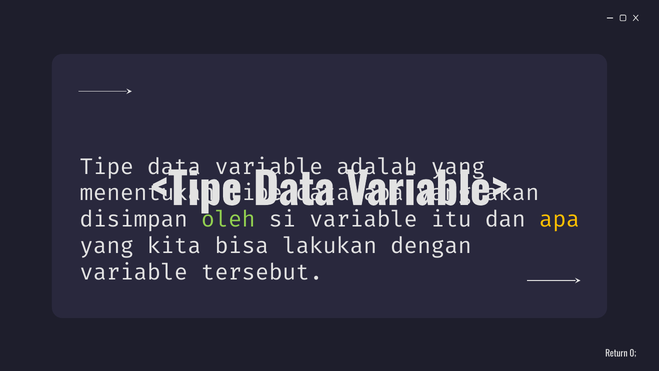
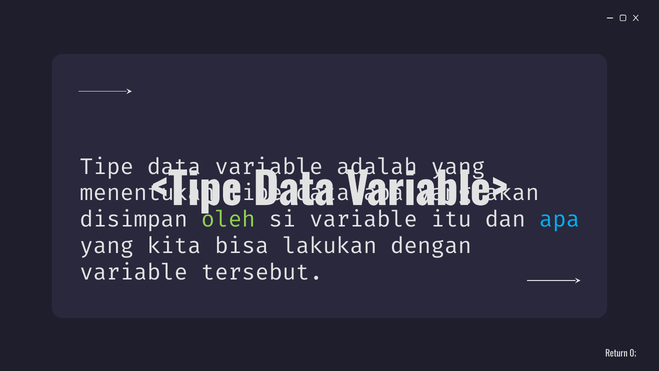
apa colour: yellow -> light blue (559, 219)
